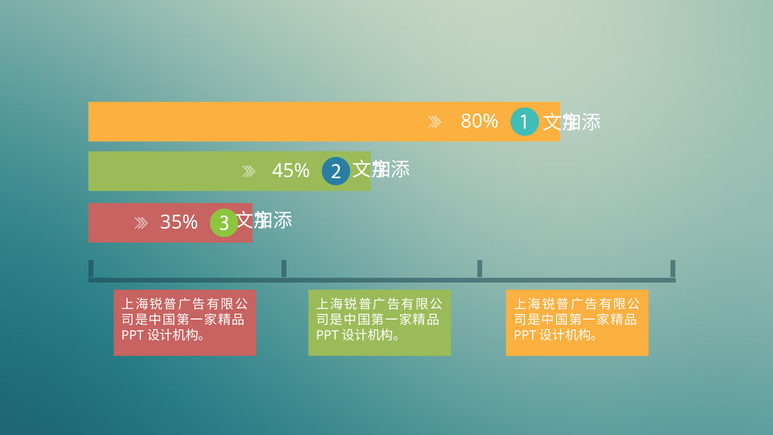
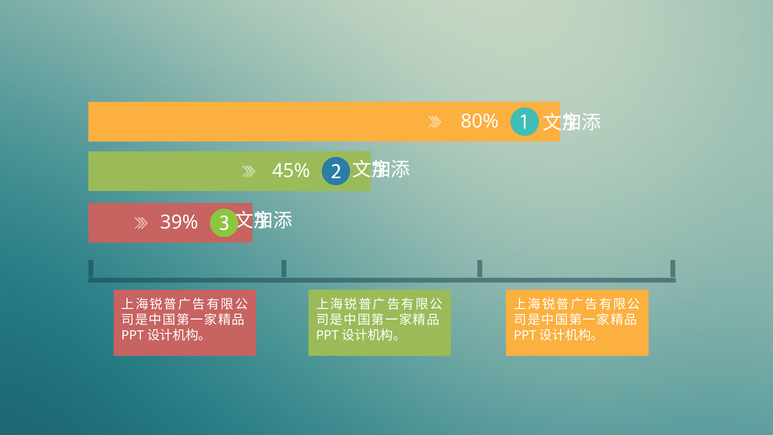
35%: 35% -> 39% (179, 222)
